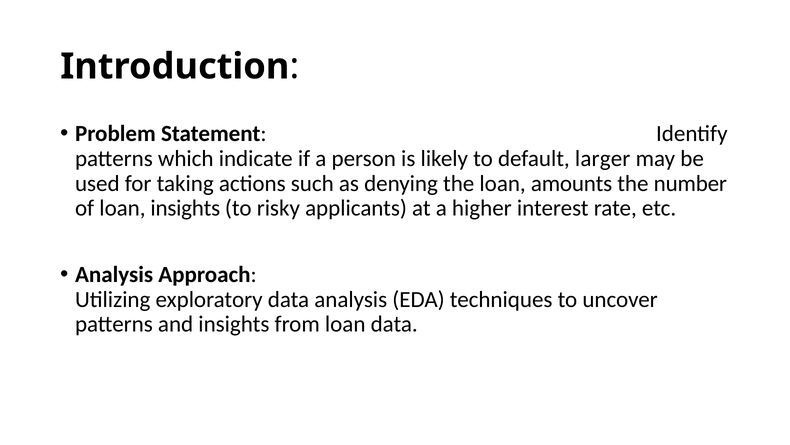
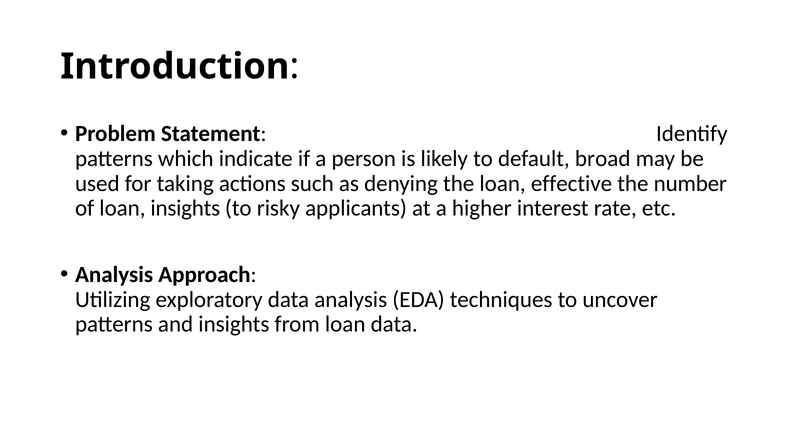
larger: larger -> broad (603, 158)
amounts: amounts -> effective (572, 183)
